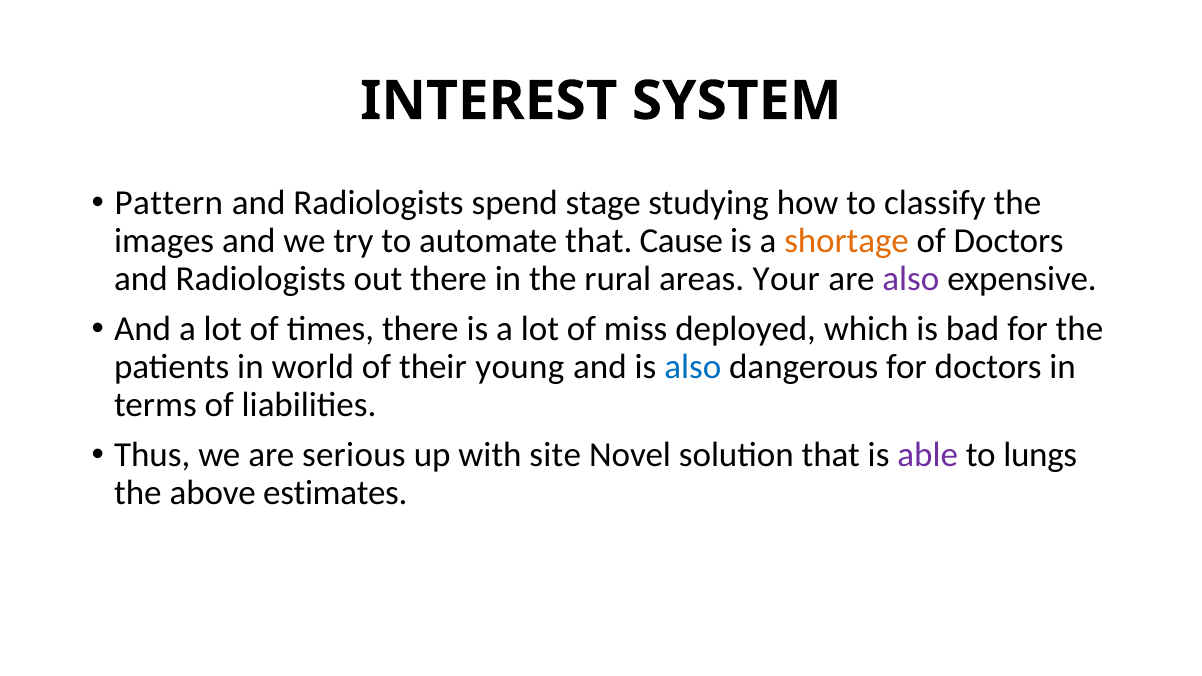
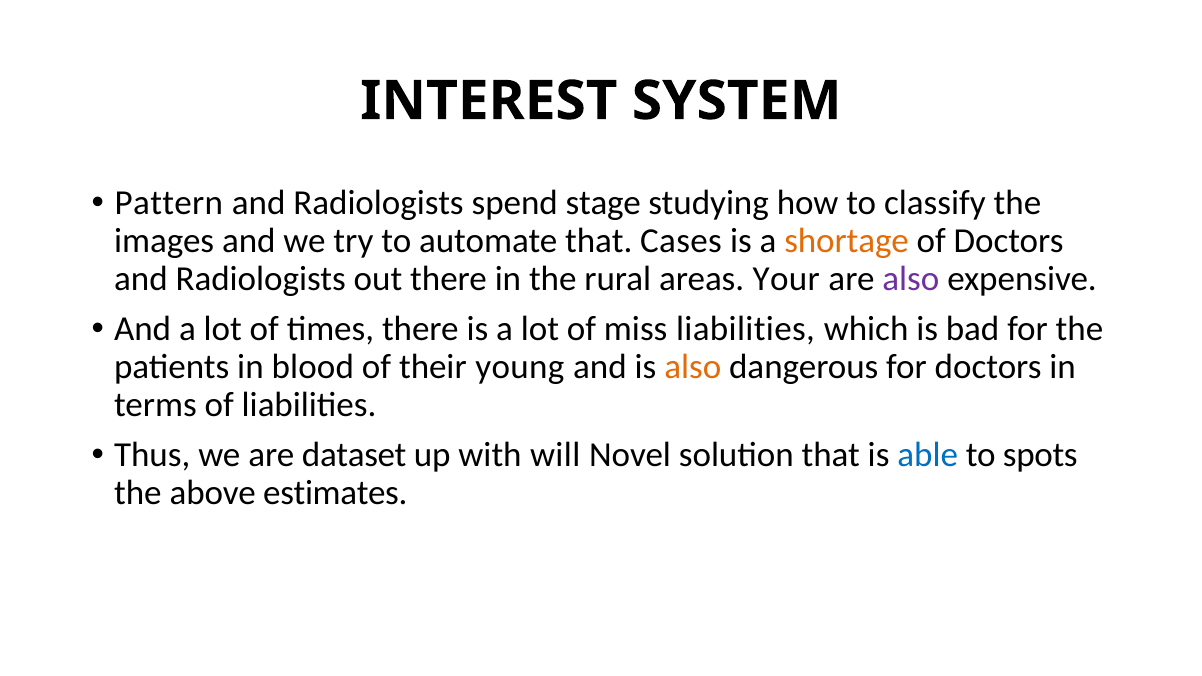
Cause: Cause -> Cases (681, 241)
miss deployed: deployed -> liabilities (745, 329)
world: world -> blood (313, 367)
also colour: blue -> orange (693, 367)
serious: serious -> dataset (354, 455)
site: site -> will (555, 455)
able colour: purple -> blue (928, 455)
lungs: lungs -> spots (1040, 455)
